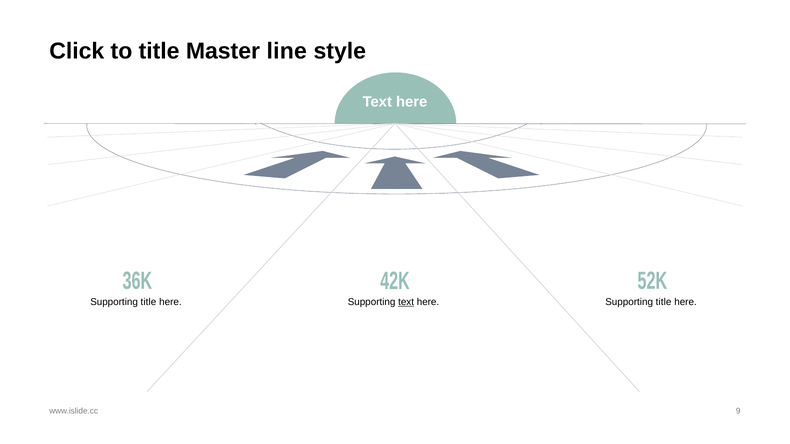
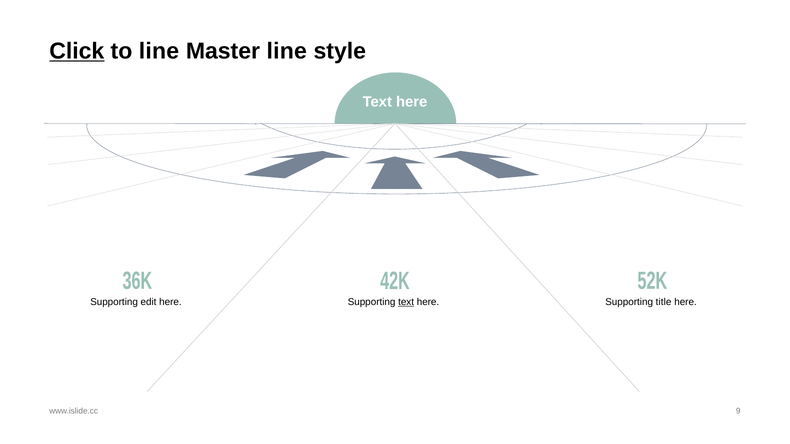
Click underline: none -> present (77, 51)
to title: title -> line (159, 51)
title: title -> edit (149, 302)
